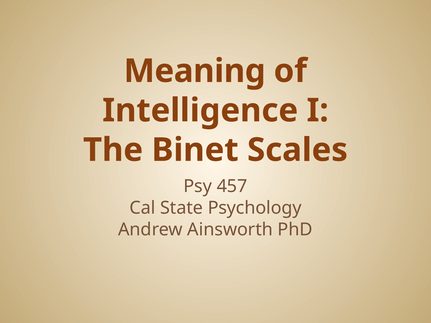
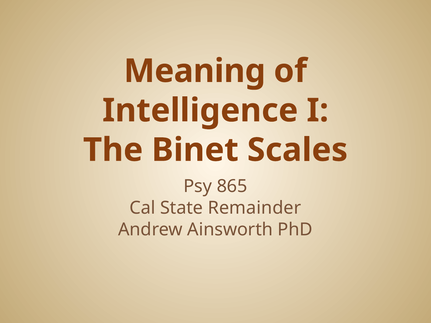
457: 457 -> 865 (232, 187)
Psychology: Psychology -> Remainder (254, 208)
